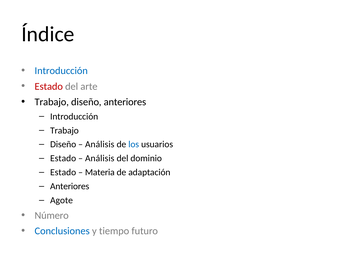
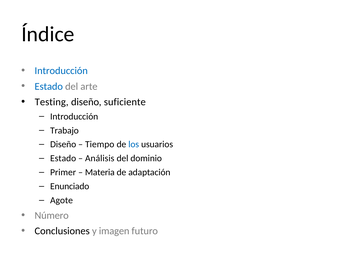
Estado colour: red -> blue (49, 86)
Trabajo: Trabajo -> Testing (52, 102)
diseño anteriores: anteriores -> suficiente (125, 102)
Análisis: Análisis -> Tiempo (100, 145)
Estado: Estado -> Primer (63, 173)
Anteriores: Anteriores -> Enunciado (70, 187)
Conclusiones colour: blue -> black (62, 231)
tiempo: tiempo -> imagen (114, 231)
